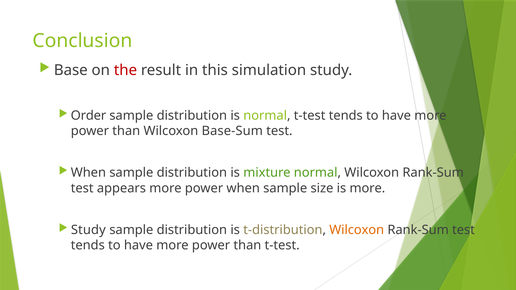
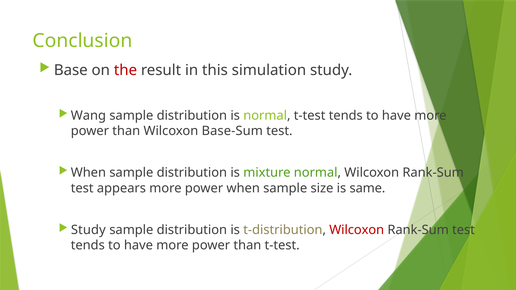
Order: Order -> Wang (88, 116)
is more: more -> same (367, 188)
Wilcoxon colour: orange -> red (357, 230)
